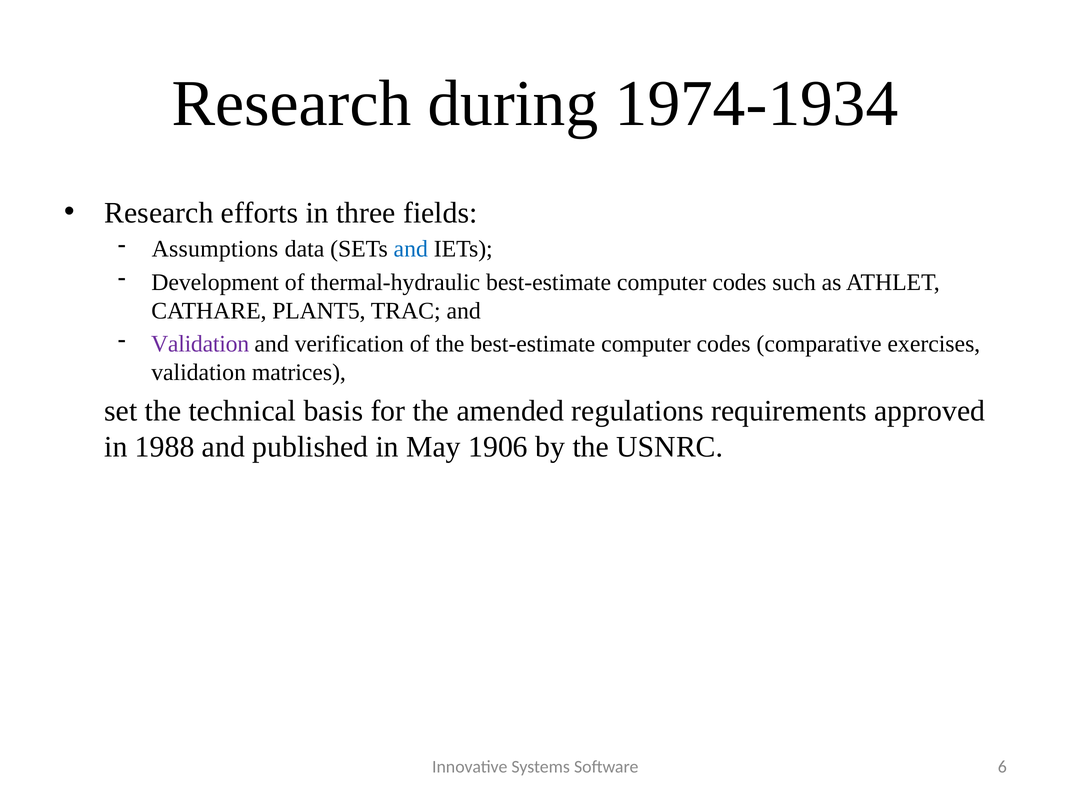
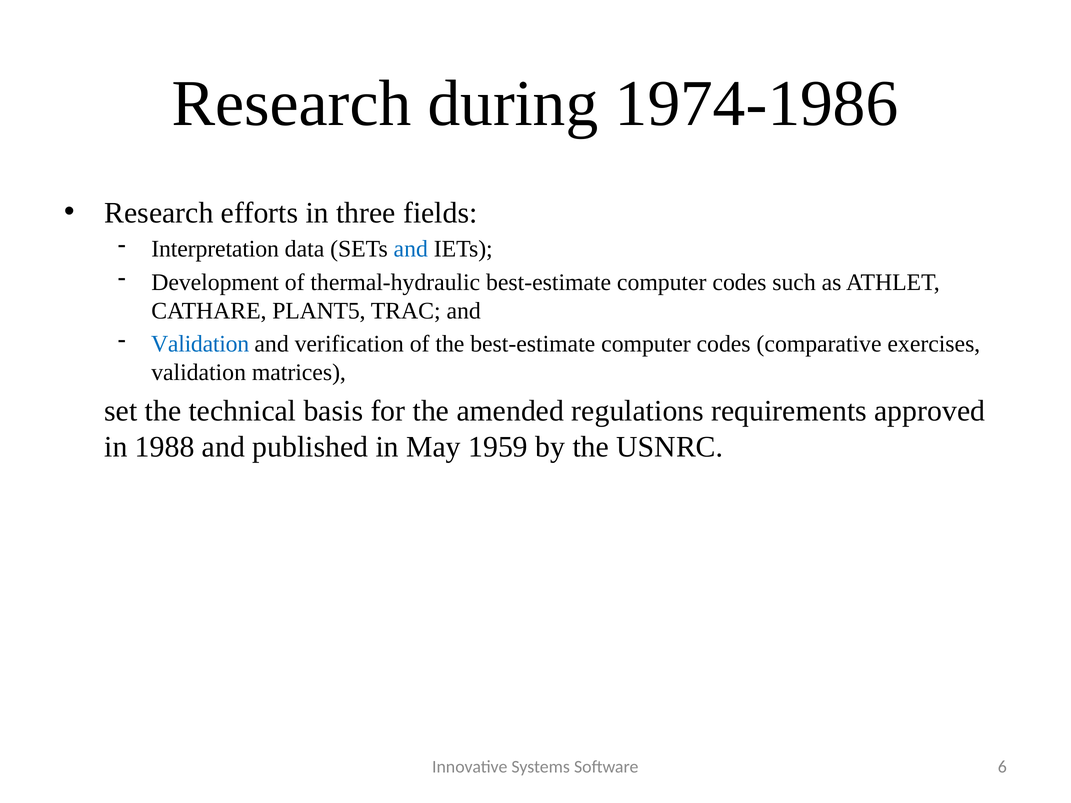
1974-1934: 1974-1934 -> 1974-1986 (757, 104)
Assumptions: Assumptions -> Interpretation (215, 249)
Validation colour: purple -> blue (200, 344)
1906: 1906 -> 1959 (498, 447)
